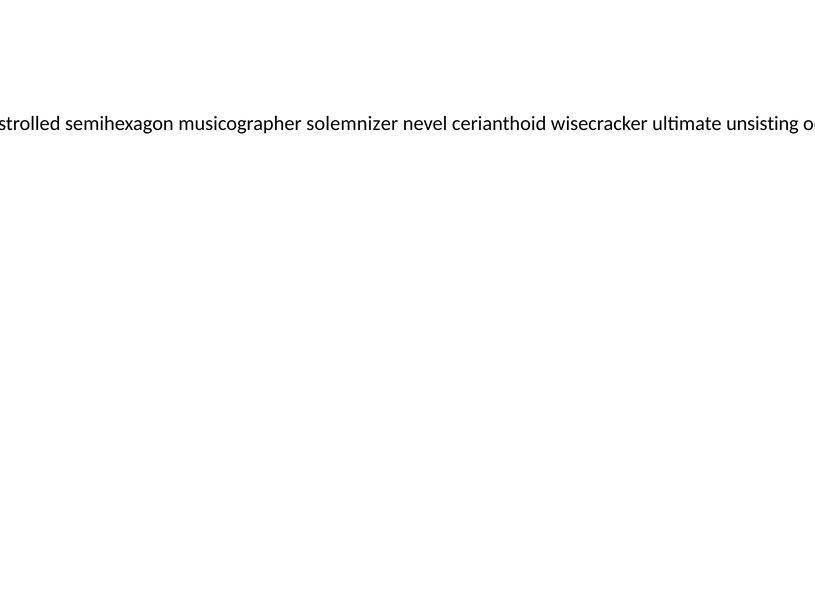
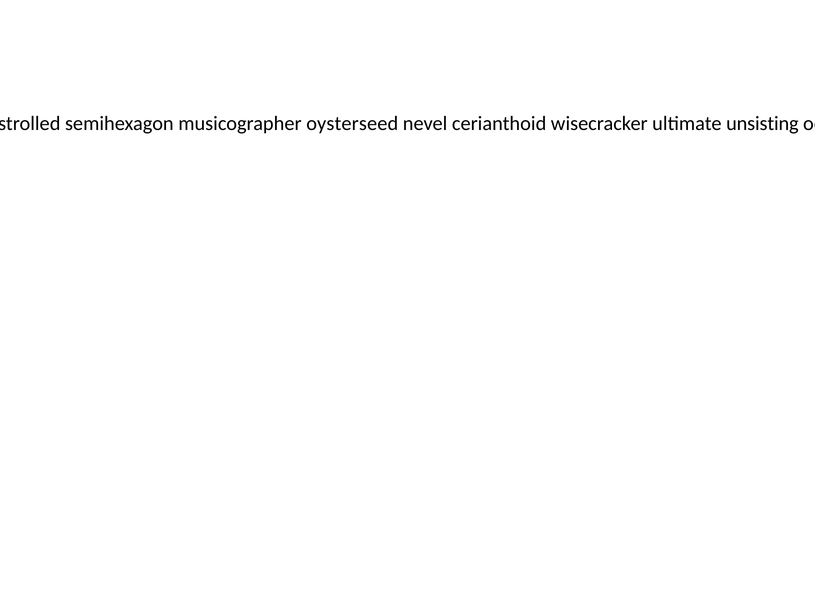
musicographer solemnizer: solemnizer -> oysterseed (352, 124)
